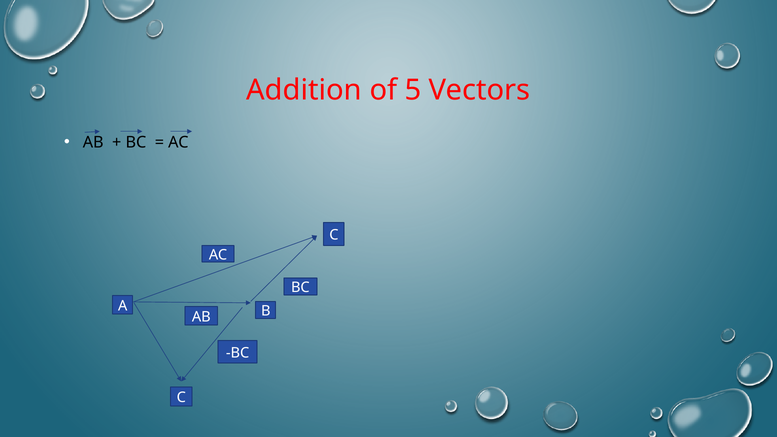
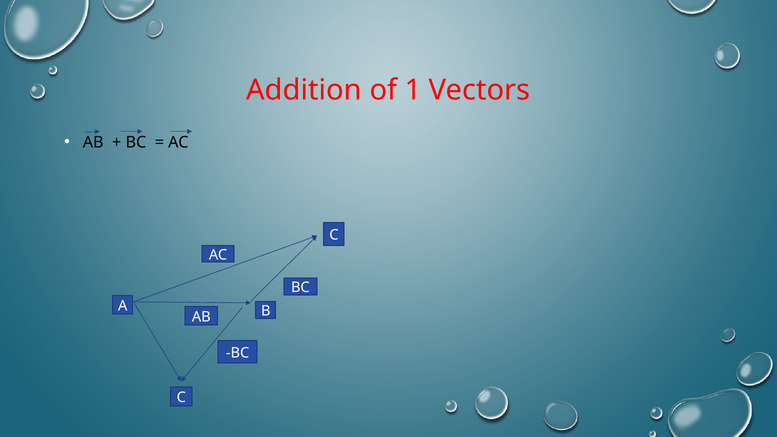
5: 5 -> 1 (413, 90)
